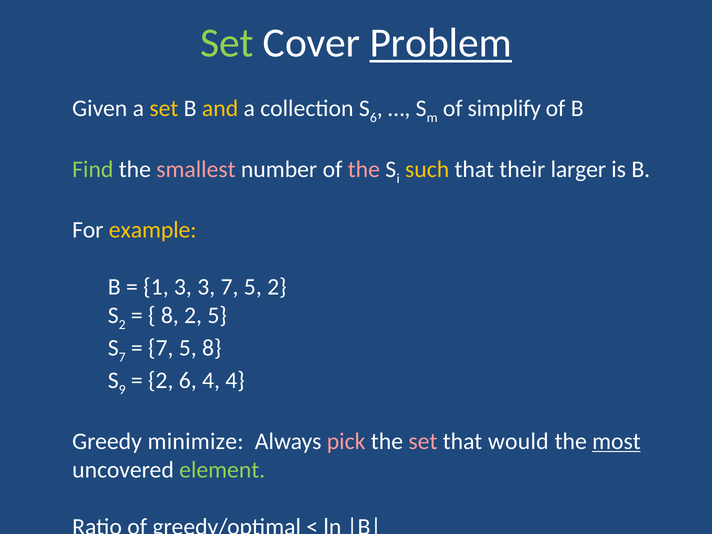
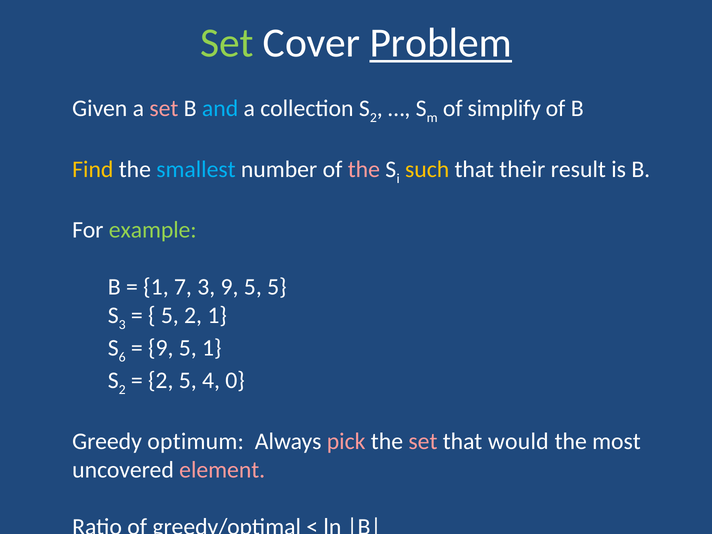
set colour: yellow -> pink (164, 108)
and colour: yellow -> light blue (220, 108)
6: 6 -> 2 (373, 118)
Find colour: light green -> yellow (93, 169)
smallest colour: pink -> light blue (196, 169)
larger: larger -> result (578, 169)
example colour: yellow -> light green (153, 230)
1 3: 3 -> 7 (183, 287)
3 7: 7 -> 9 (230, 287)
5 2: 2 -> 5 (277, 287)
2: 2 -> 3 (122, 325)
8: 8 -> 5 (170, 316)
2 5: 5 -> 1 (217, 316)
7: 7 -> 6 (122, 357)
7: 7 -> 9 (161, 348)
5 8: 8 -> 1 (212, 348)
9: 9 -> 2 (122, 390)
2 6: 6 -> 5 (188, 380)
4 4: 4 -> 0 (235, 380)
minimize: minimize -> optimum (196, 441)
most underline: present -> none (616, 441)
element colour: light green -> pink (222, 470)
